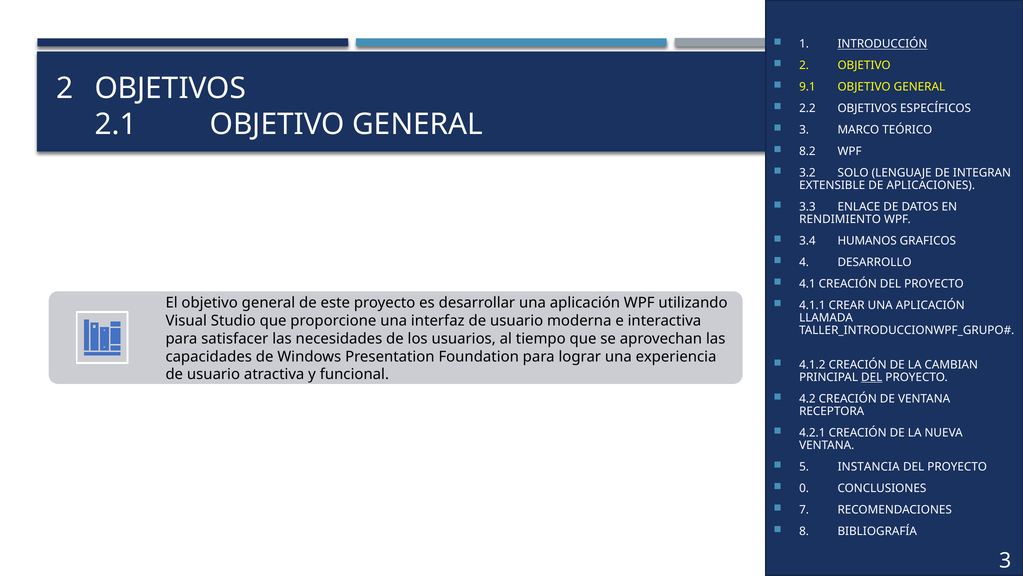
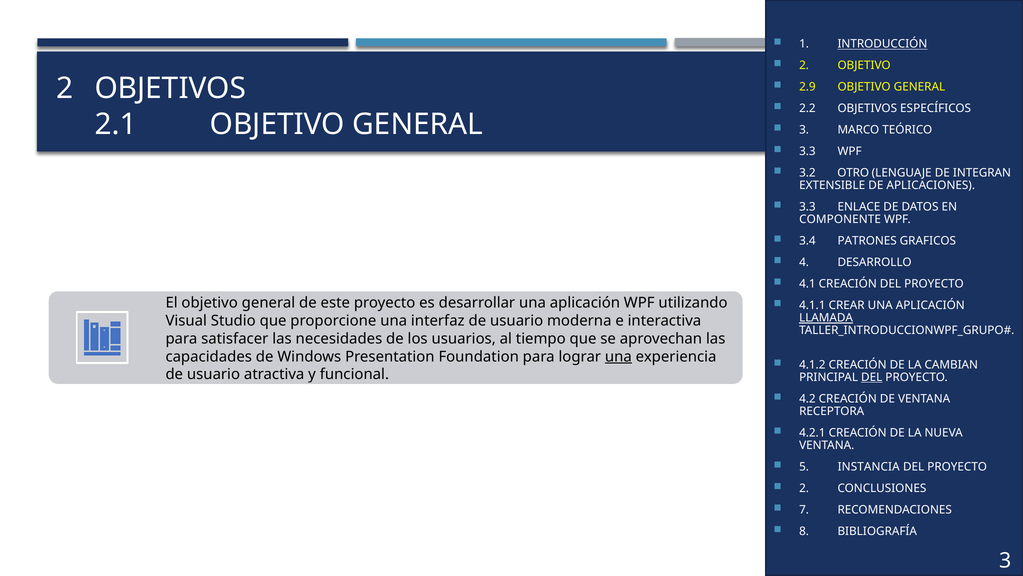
9.1: 9.1 -> 2.9 (807, 87)
8.2: 8.2 -> 3.3 (807, 151)
SOLO: SOLO -> OTRO (853, 173)
RENDIMIENTO: RENDIMIENTO -> COMPONENTE (840, 219)
HUMANOS: HUMANOS -> PATRONES (867, 241)
LLAMADA underline: none -> present (826, 318)
una underline: none -> present (618, 356)
0: 0 -> 2 (804, 488)
